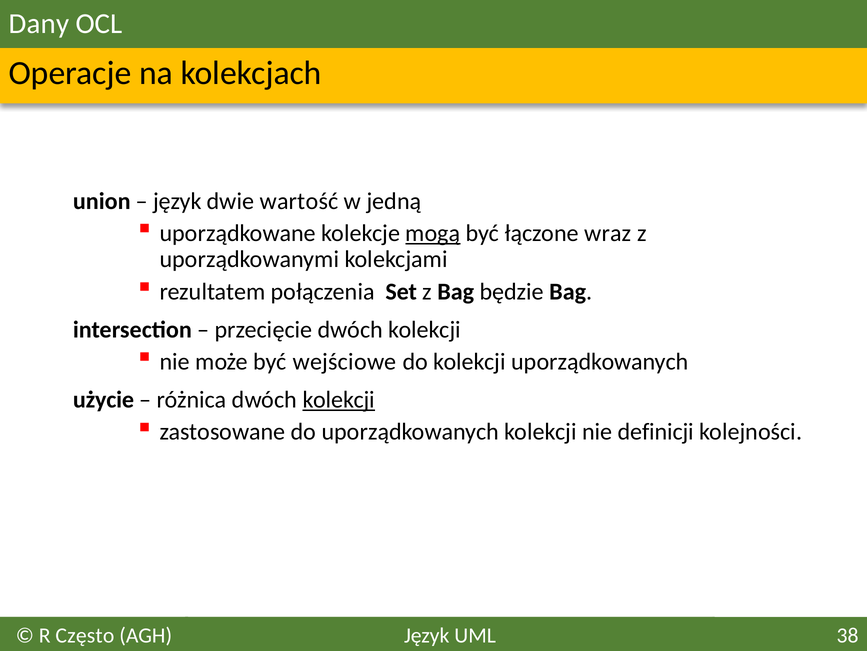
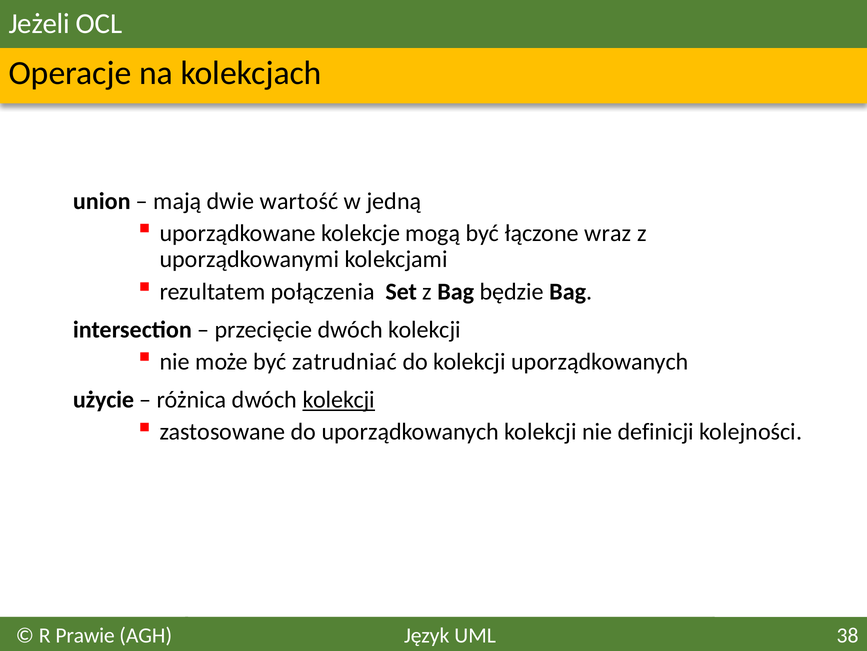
Dany: Dany -> Jeżeli (39, 24)
język: język -> mają (177, 201)
mogą underline: present -> none (433, 233)
wejściowe: wejściowe -> zatrudniać (345, 361)
Często: Często -> Prawie (85, 635)
